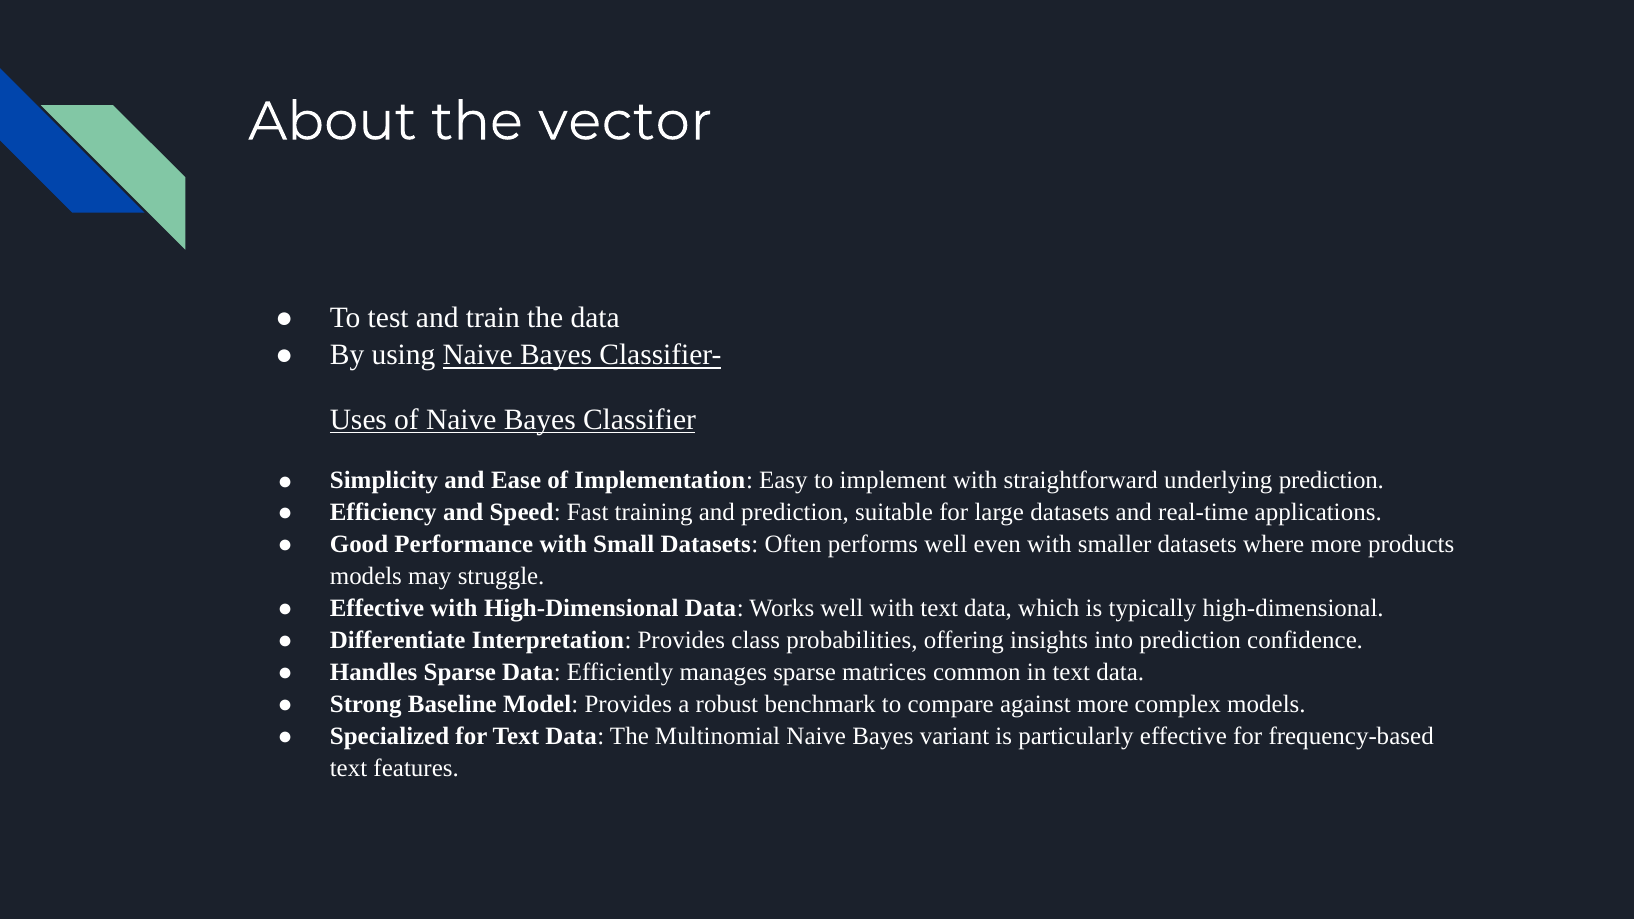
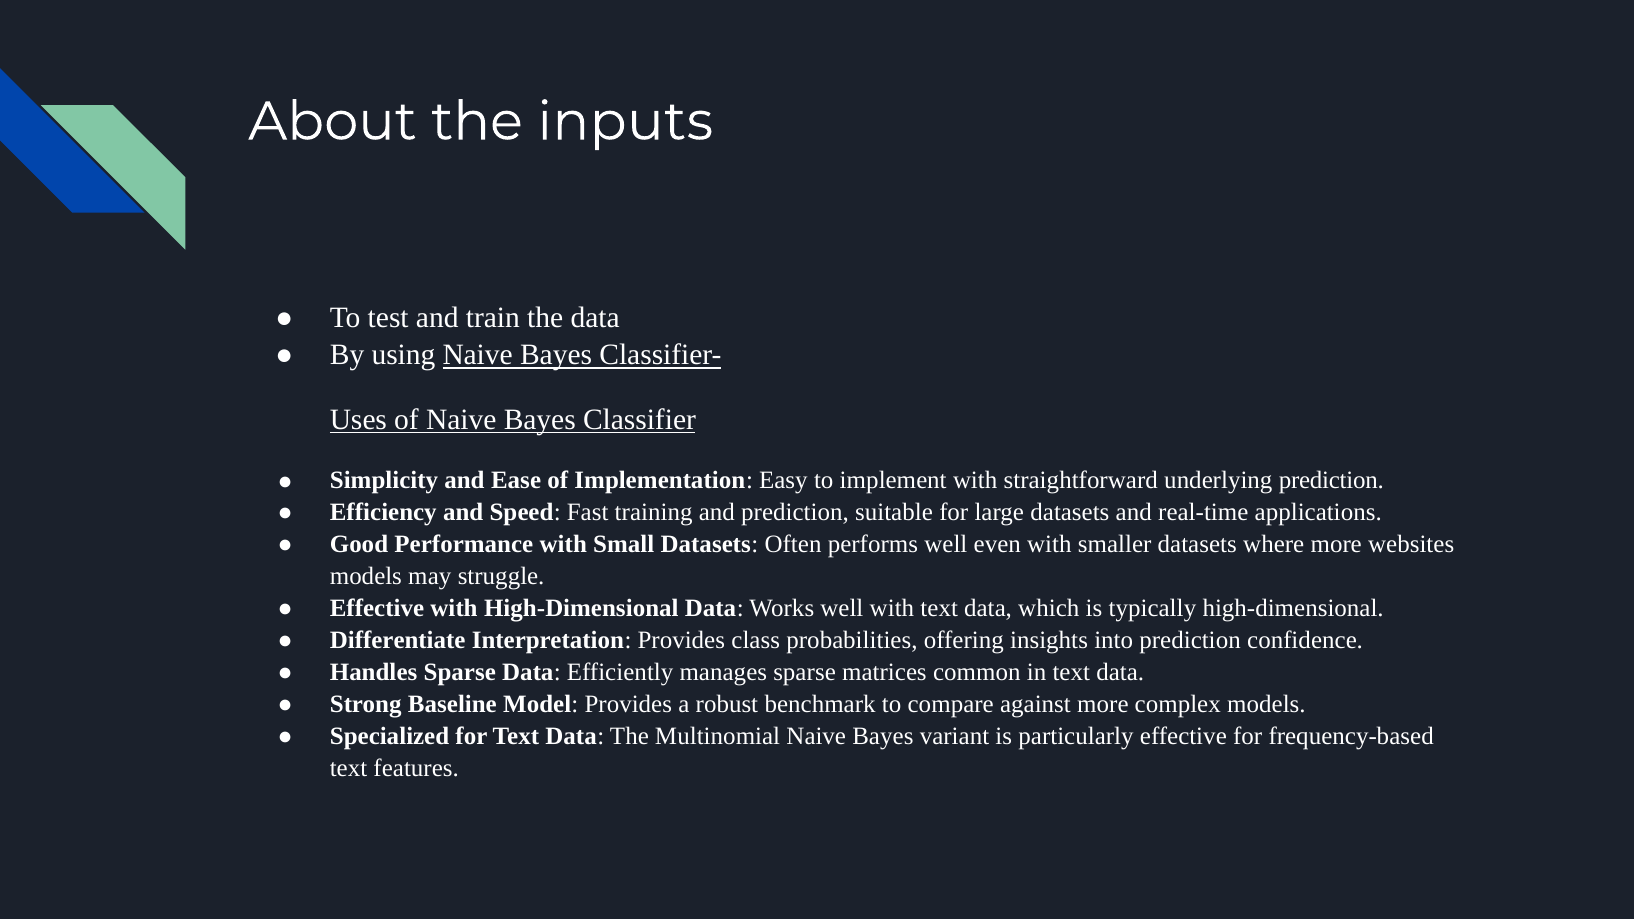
vector: vector -> inputs (625, 122)
products: products -> websites (1411, 545)
